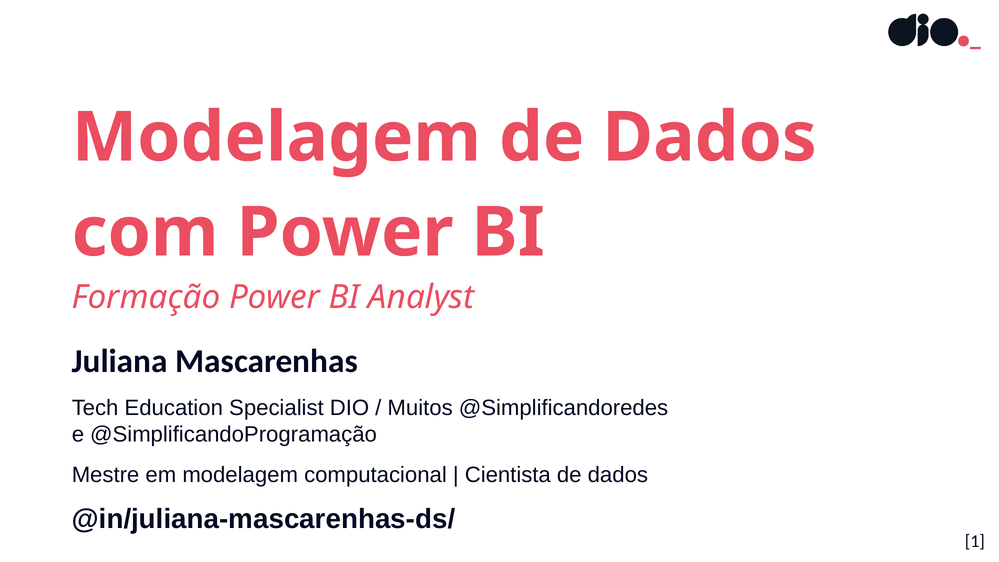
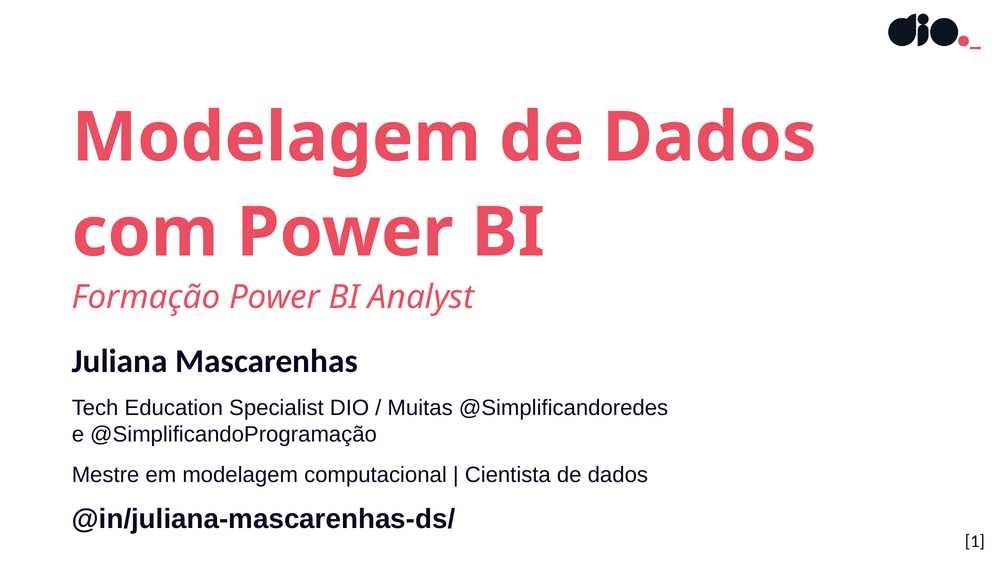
Muitos: Muitos -> Muitas (420, 408)
